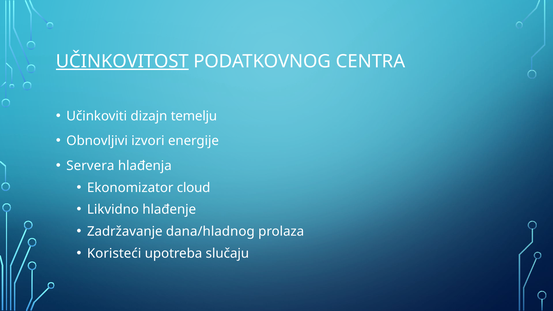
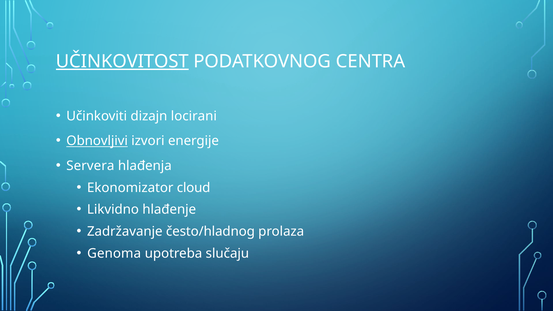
temelju: temelju -> locirani (194, 116)
Obnovljivi underline: none -> present (97, 141)
dana/hladnog: dana/hladnog -> često/hladnog (210, 232)
Koristeći: Koristeći -> Genoma (114, 254)
